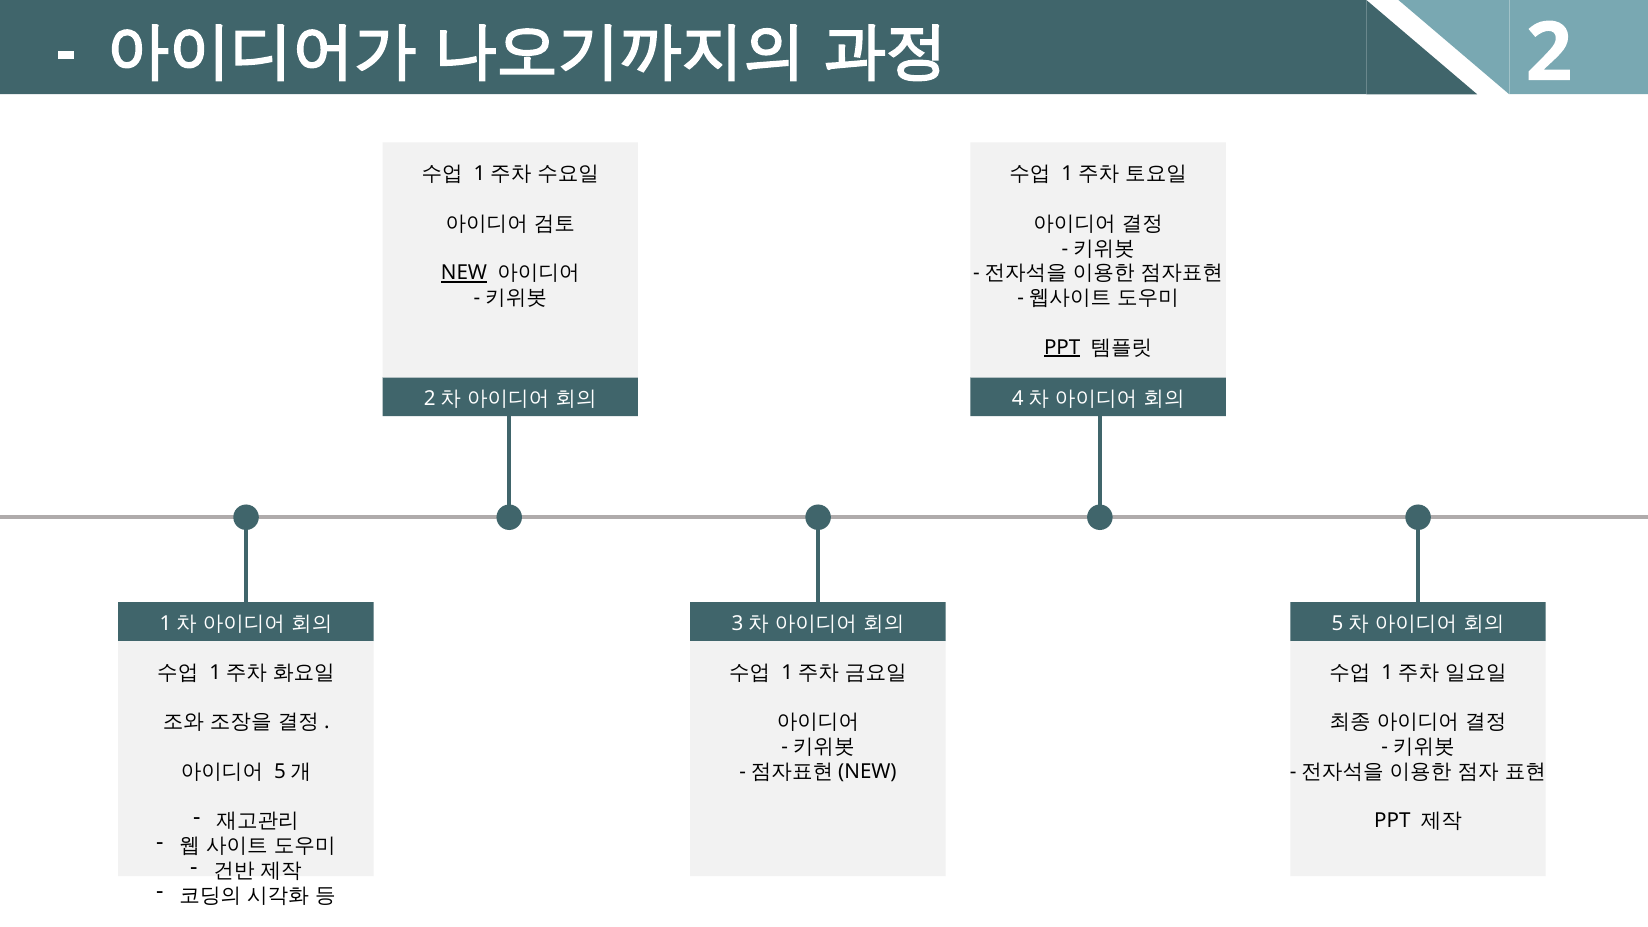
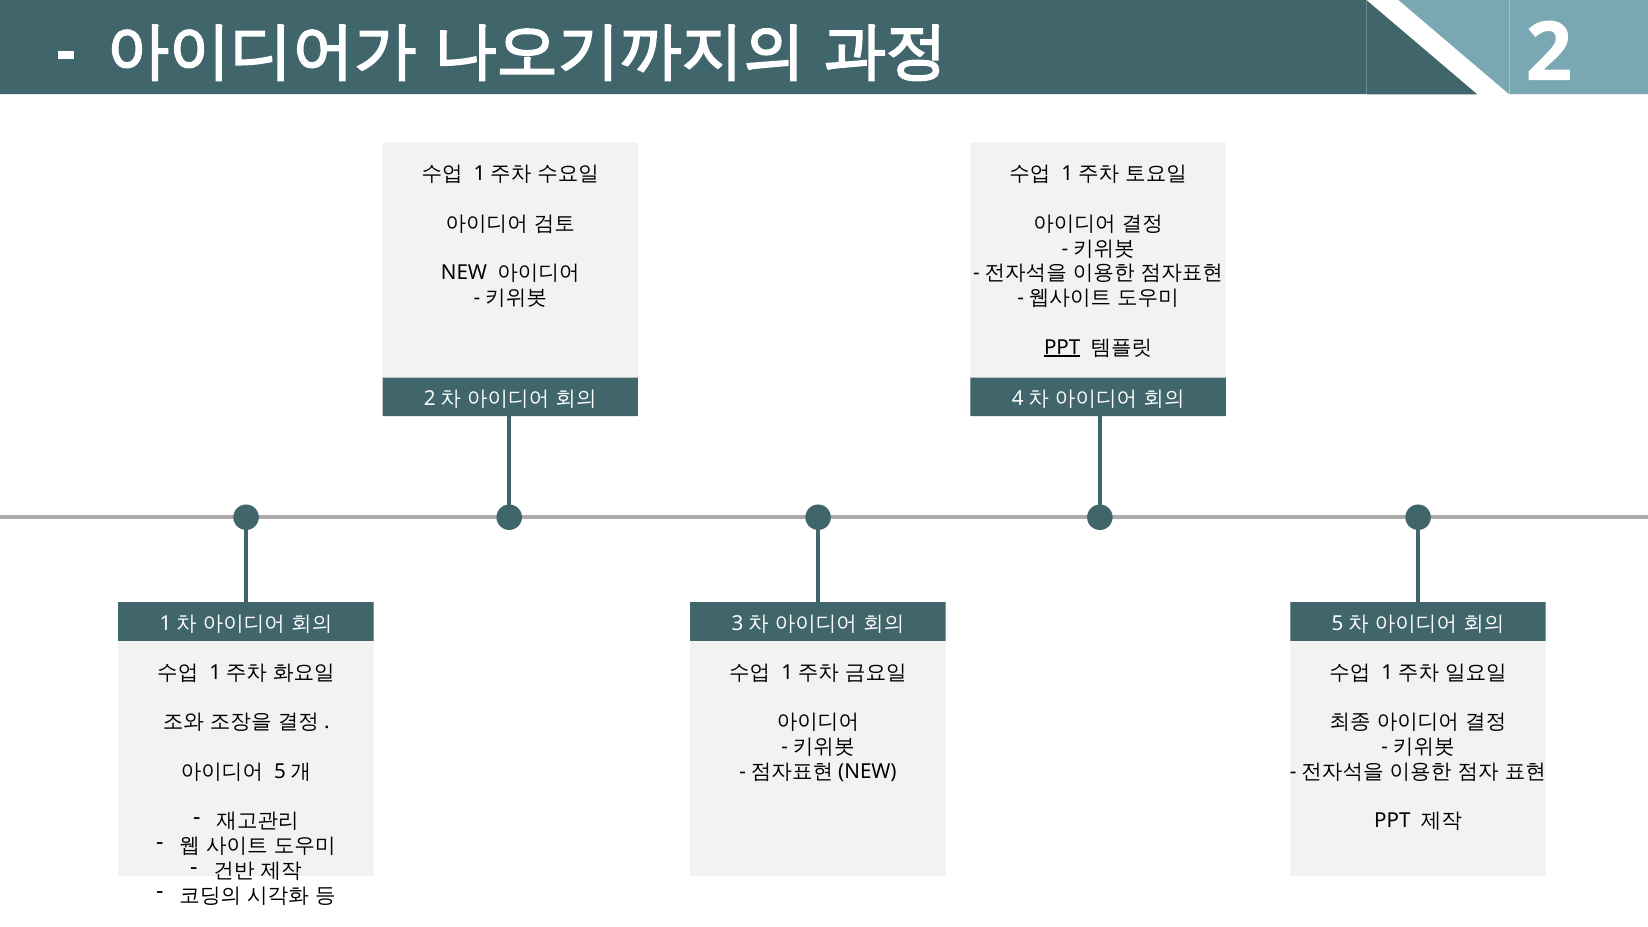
NEW underline: present -> none (464, 273)
